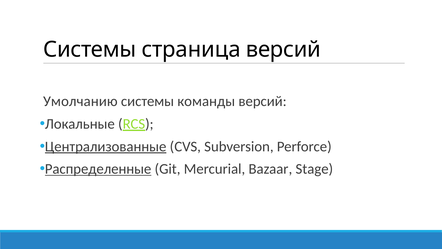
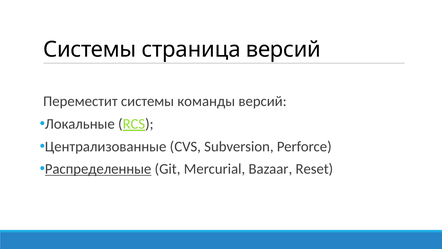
Умолчанию: Умолчанию -> Переместит (80, 101)
Централизованные underline: present -> none (106, 146)
Stage: Stage -> Reset (314, 169)
